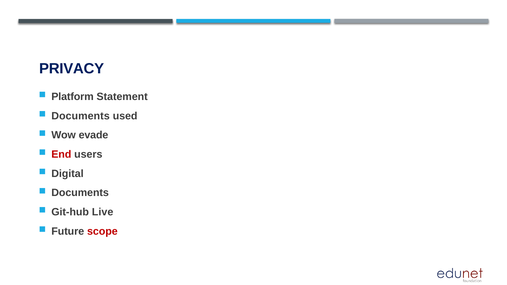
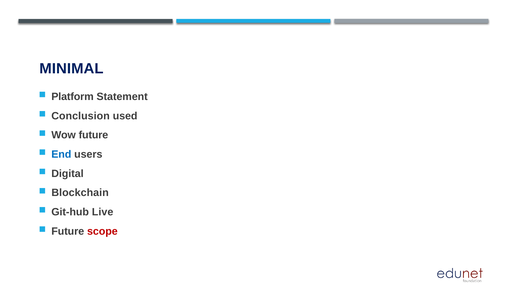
PRIVACY: PRIVACY -> MINIMAL (71, 69)
Documents: Documents -> Conclusion (81, 116)
Wow evade: evade -> future (93, 135)
End colour: red -> blue (61, 154)
Documents: Documents -> Blockchain (80, 193)
